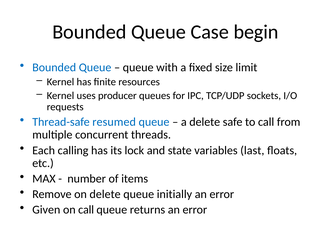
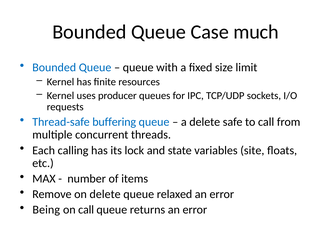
begin: begin -> much (256, 32)
resumed: resumed -> buffering (114, 122)
last: last -> site (252, 150)
initially: initially -> relaxed (174, 194)
Given: Given -> Being (46, 210)
